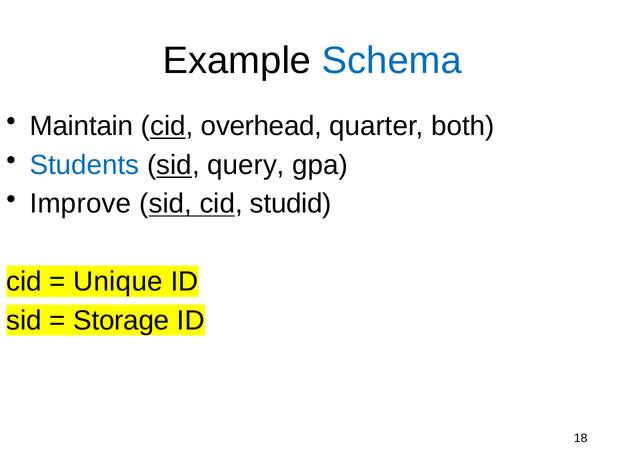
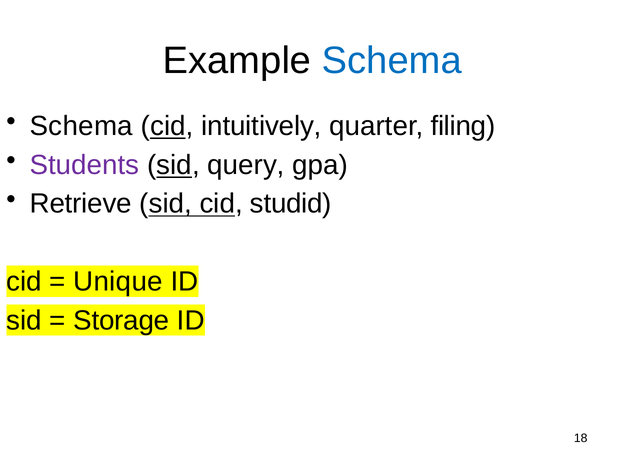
Maintain: Maintain -> Schema (81, 126)
overhead: overhead -> intuitively (261, 126)
both: both -> filing (463, 126)
Students colour: blue -> purple (85, 165)
Improve: Improve -> Retrieve (81, 204)
